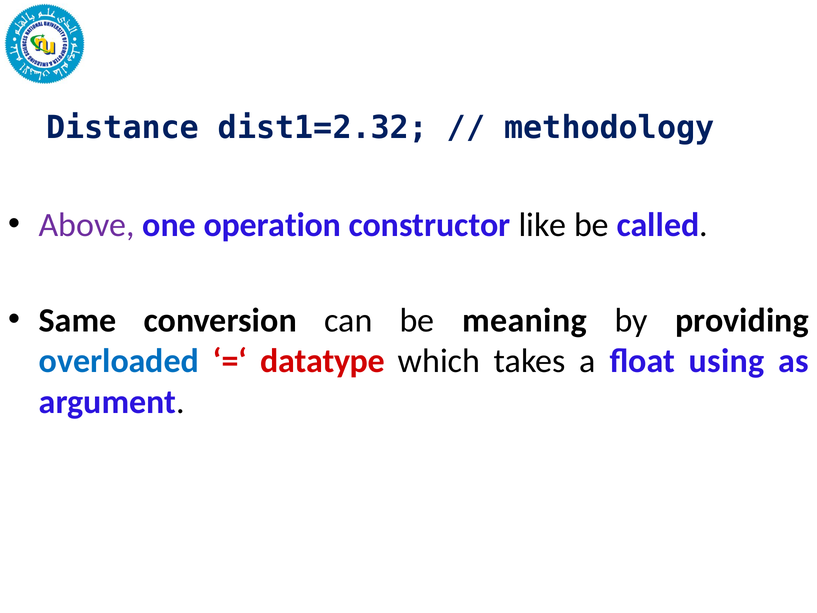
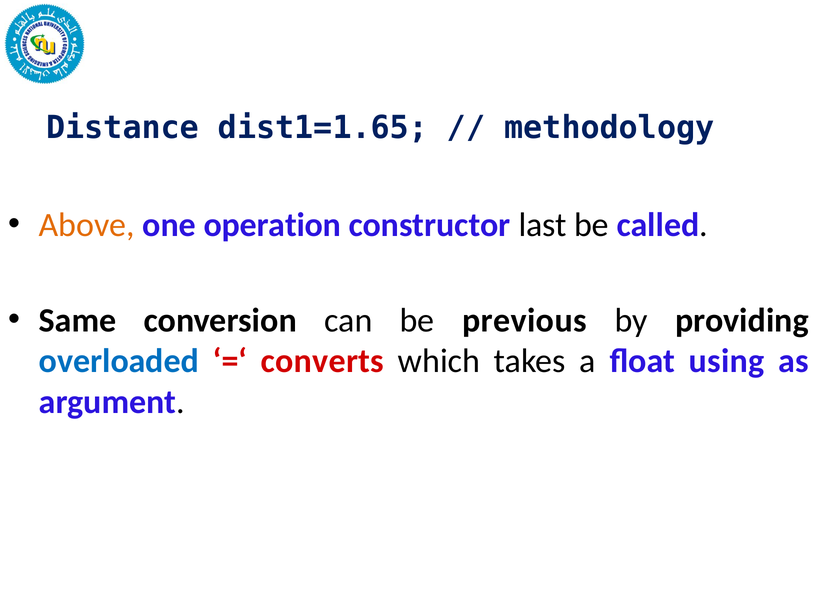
dist1=2.32: dist1=2.32 -> dist1=1.65 (323, 128)
Above colour: purple -> orange (87, 225)
like: like -> last (543, 225)
meaning: meaning -> previous (525, 320)
datatype: datatype -> converts (322, 361)
